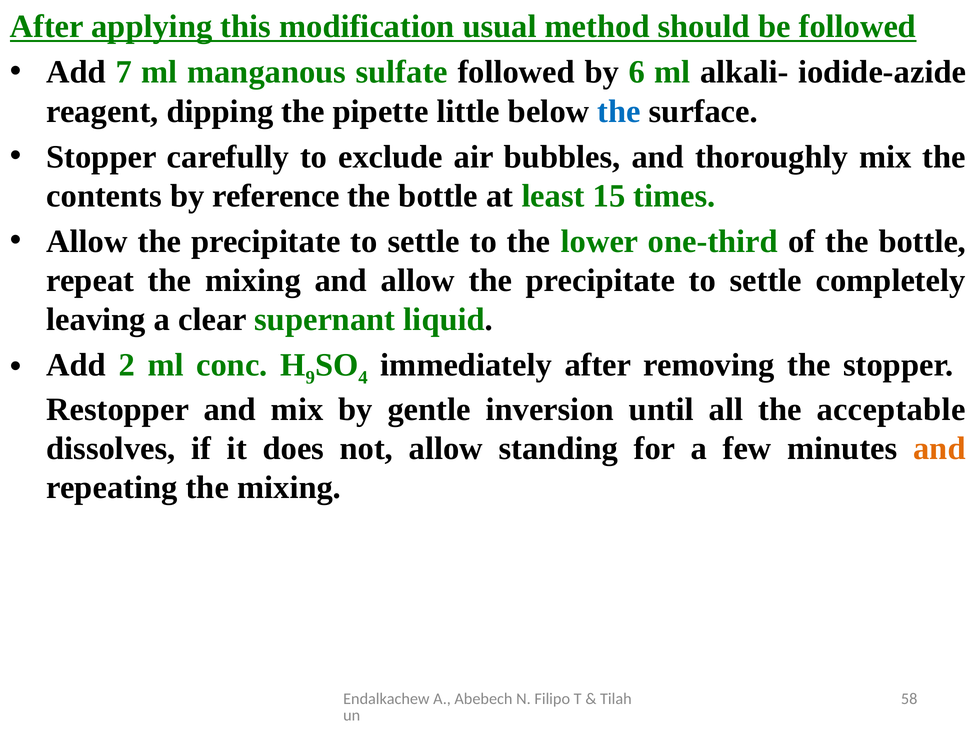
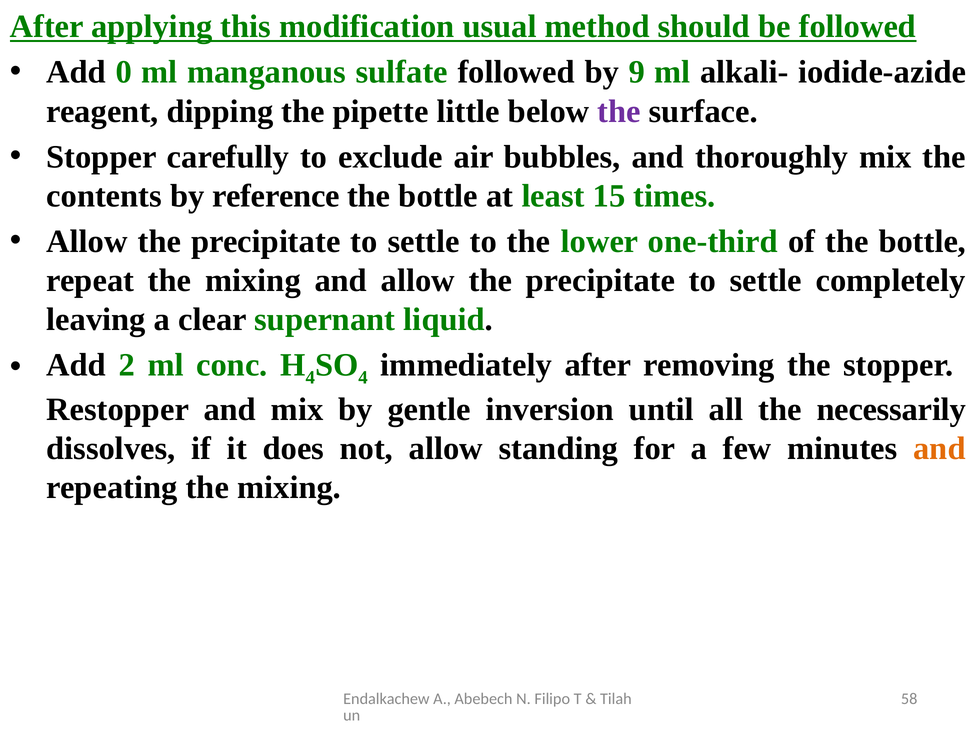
7: 7 -> 0 (124, 72)
6: 6 -> 9 (637, 72)
the colour: blue -> purple (619, 111)
9: 9 -> 4 (310, 378)
acceptable: acceptable -> necessarily (891, 409)
